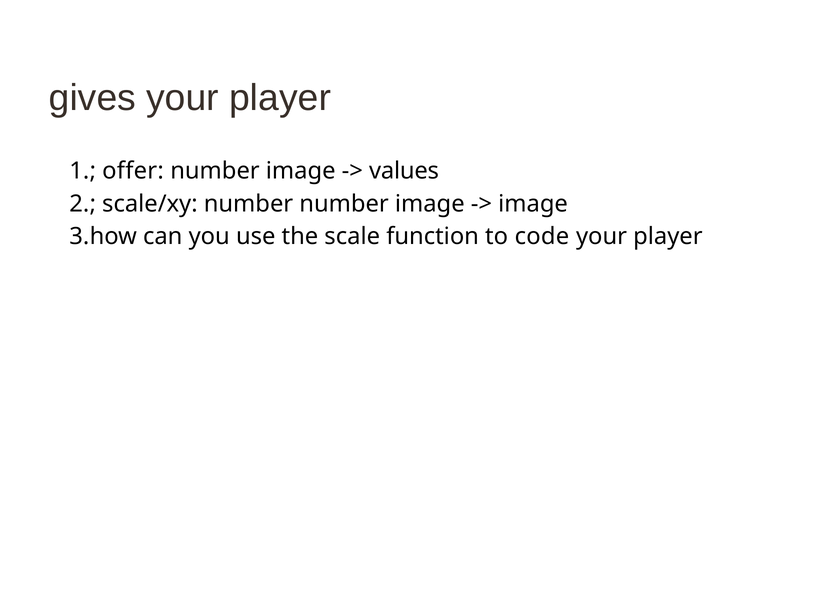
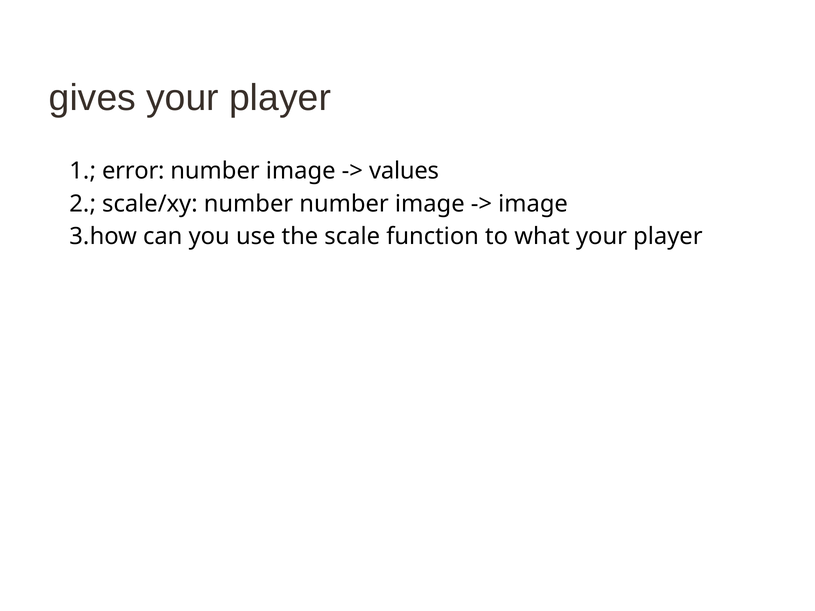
offer: offer -> error (133, 171)
code: code -> what (542, 237)
